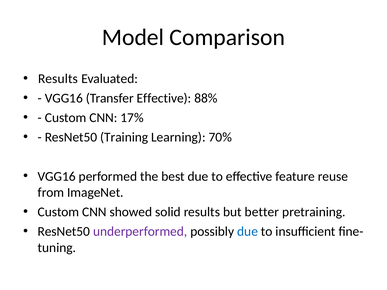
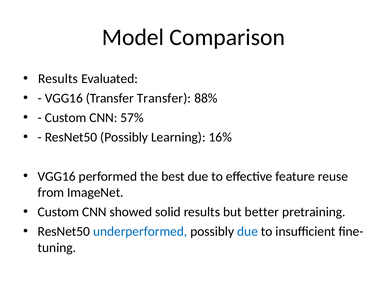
Transfer Effective: Effective -> Transfer (164, 98)
17%: 17% -> 57% (132, 118)
ResNet50 Training: Training -> Possibly (124, 137)
70%: 70% -> 16% (220, 137)
underperformed colour: purple -> blue (140, 232)
